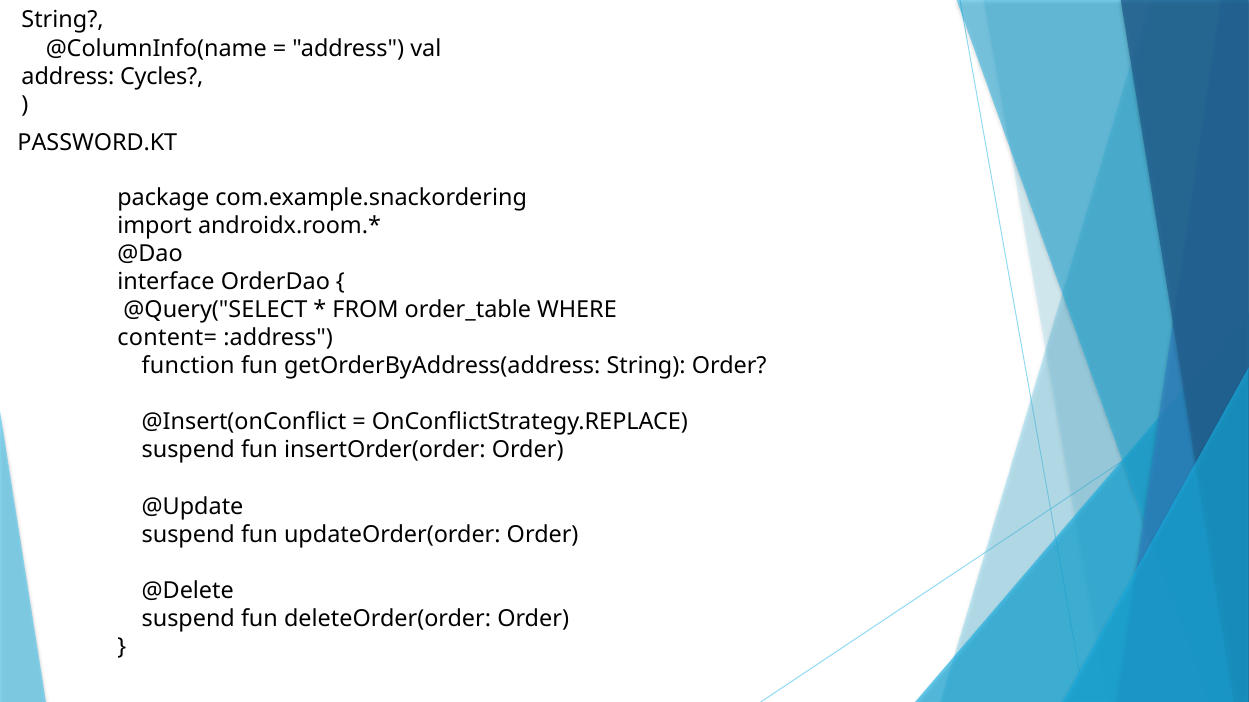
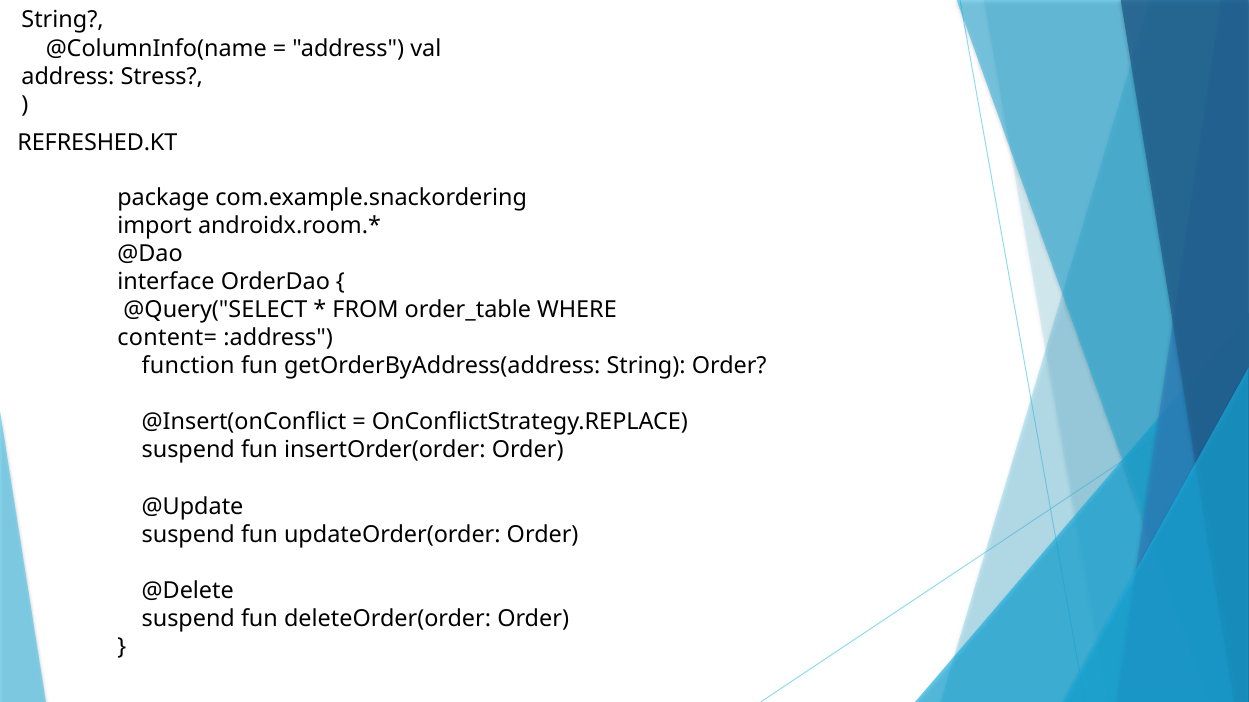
Cycles: Cycles -> Stress (162, 76)
PASSWORD.KT: PASSWORD.KT -> REFRESHED.KT (97, 143)
